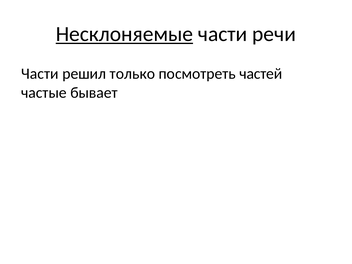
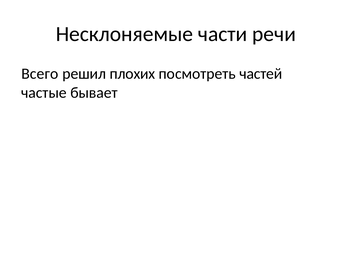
Несклоняемые underline: present -> none (124, 34)
Части: Части -> Всего (40, 74)
только: только -> плохих (132, 74)
